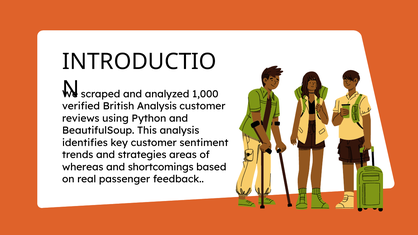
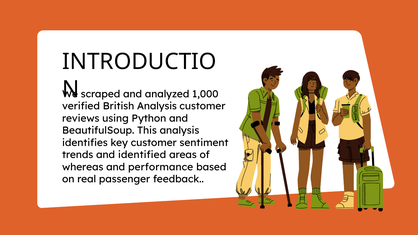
strategies: strategies -> identified (142, 155)
shortcomings: shortcomings -> performance (161, 167)
